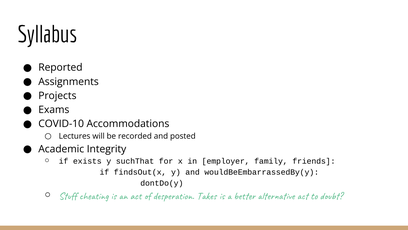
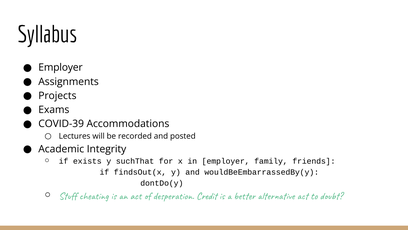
Reported: Reported -> Employer (61, 67)
COVID-10: COVID-10 -> COVID-39 (61, 124)
Takes: Takes -> Credit (207, 196)
